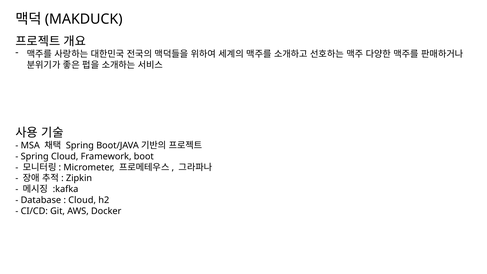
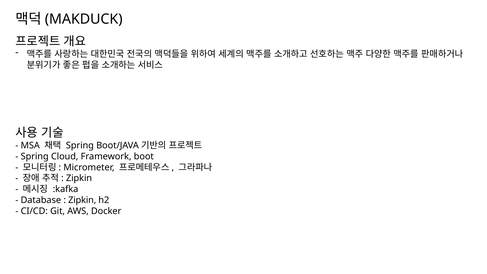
Cloud: Cloud -> Zipkin (82, 200)
